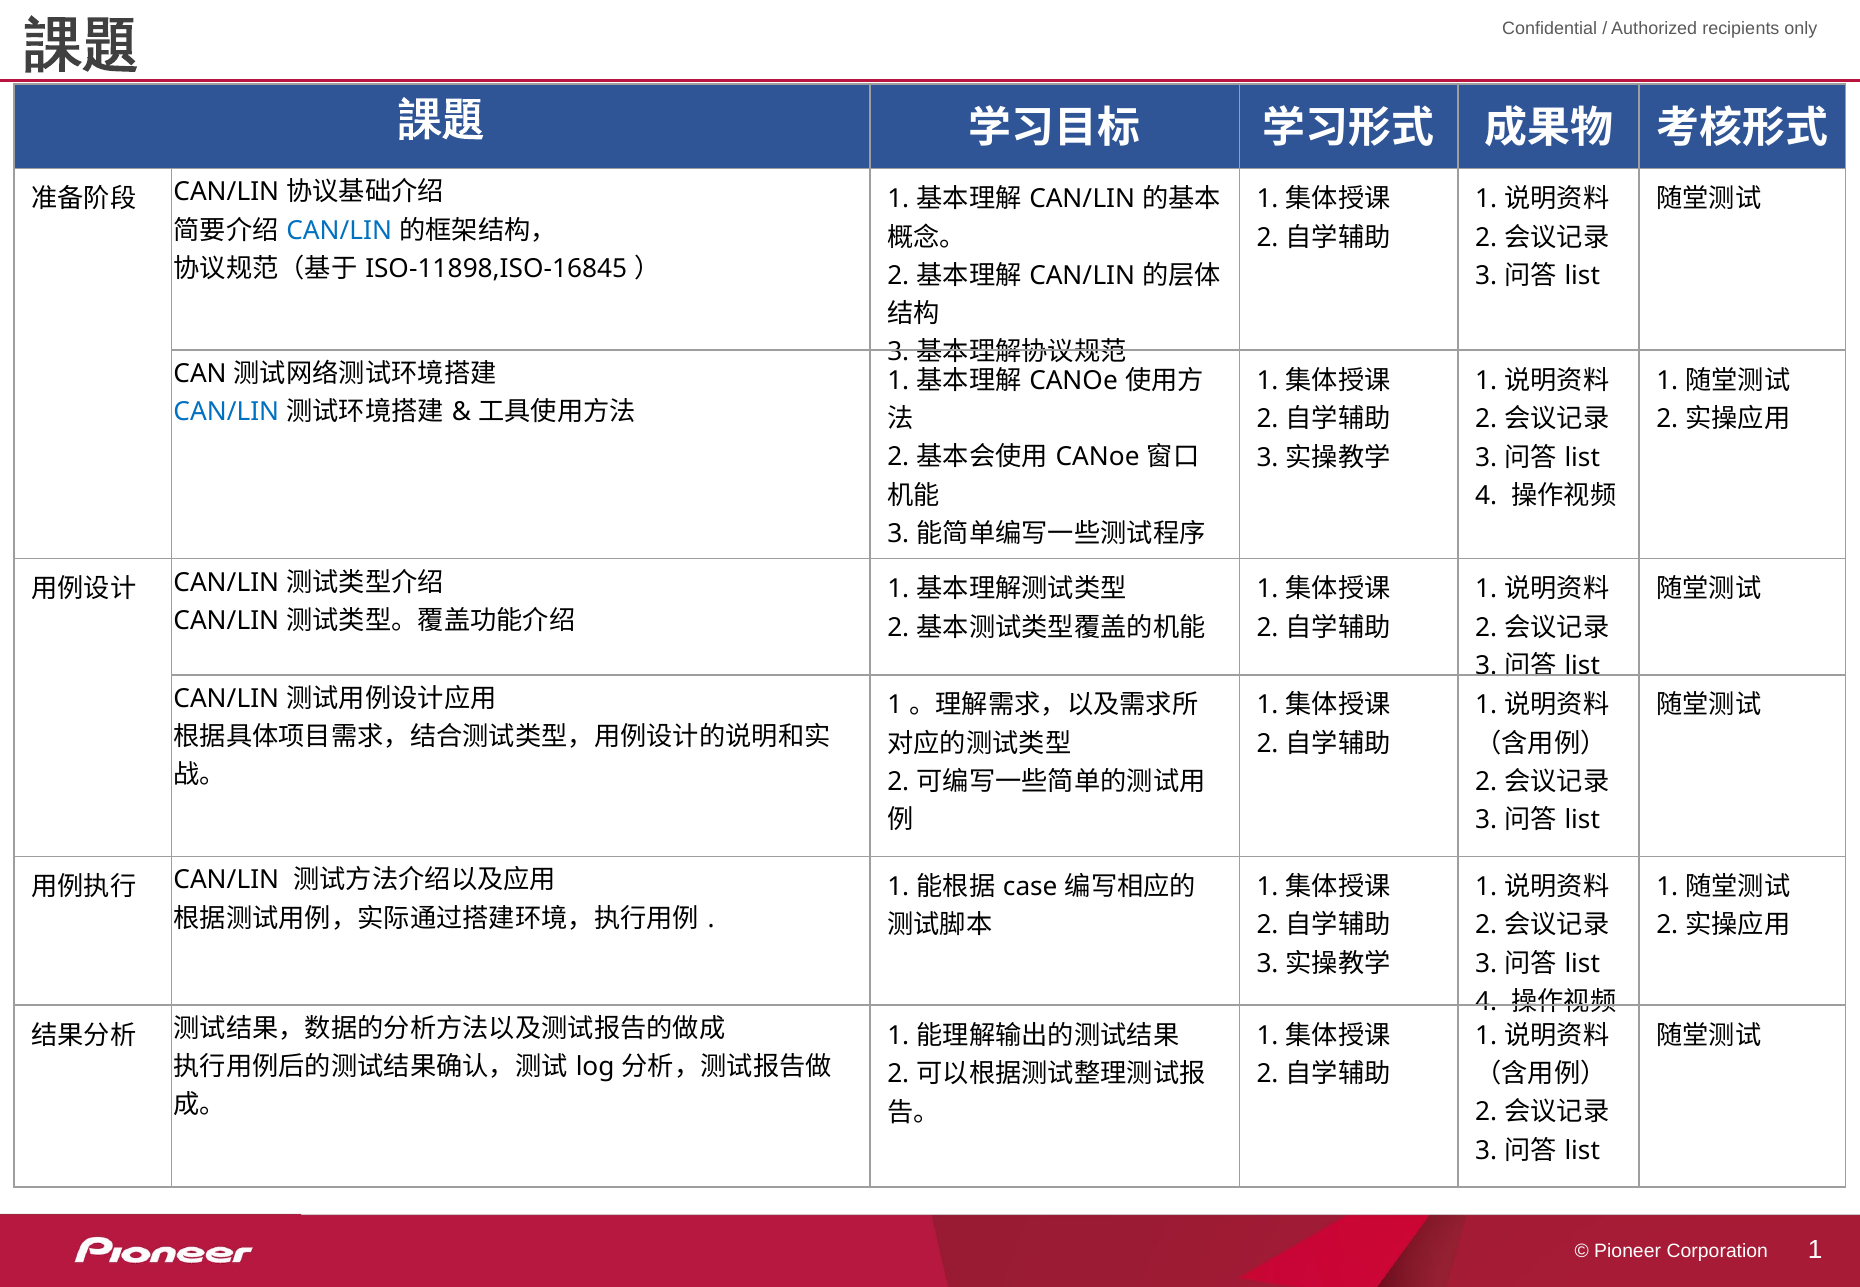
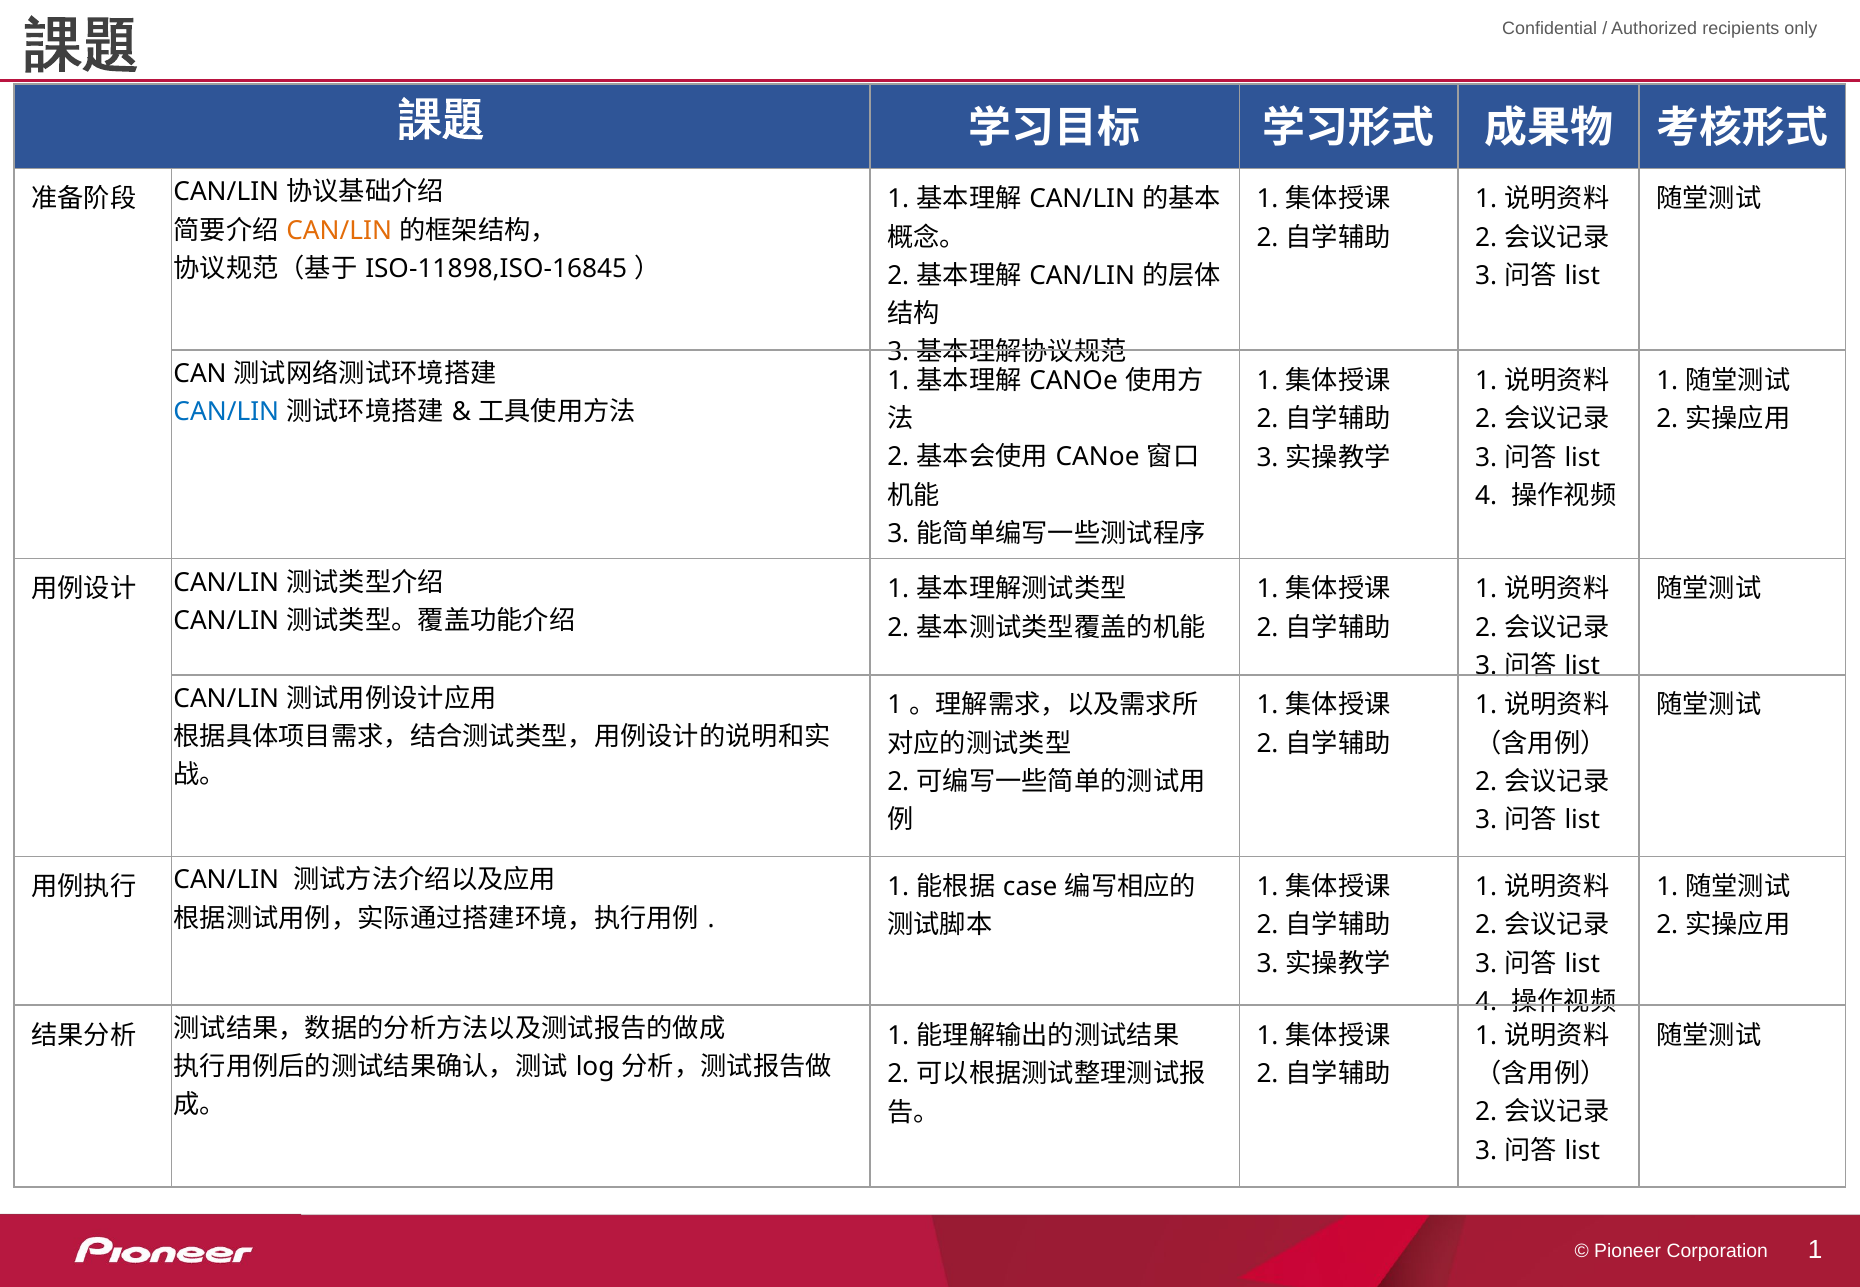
CAN/LIN colour: blue -> orange (339, 231)
